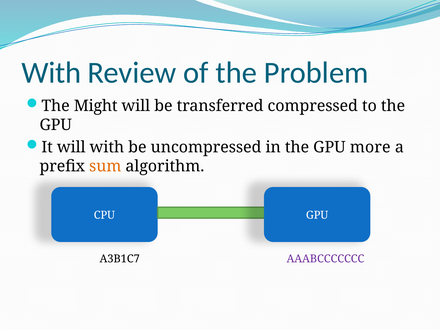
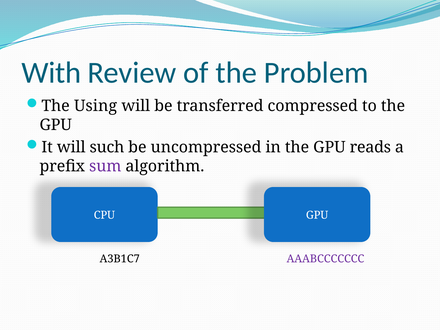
Might: Might -> Using (96, 106)
will with: with -> such (107, 147)
more: more -> reads (370, 147)
sum colour: orange -> purple (105, 166)
